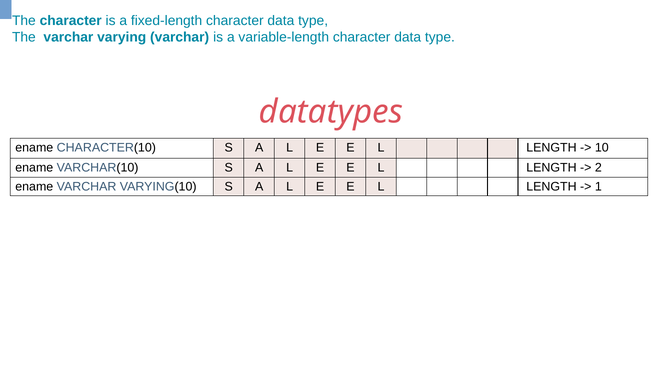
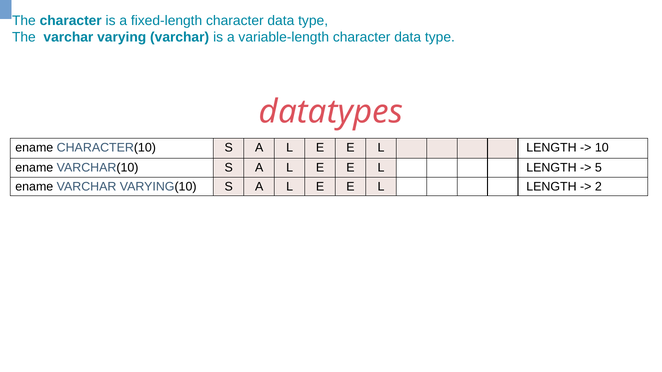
2: 2 -> 5 (598, 168)
1: 1 -> 2 (598, 187)
